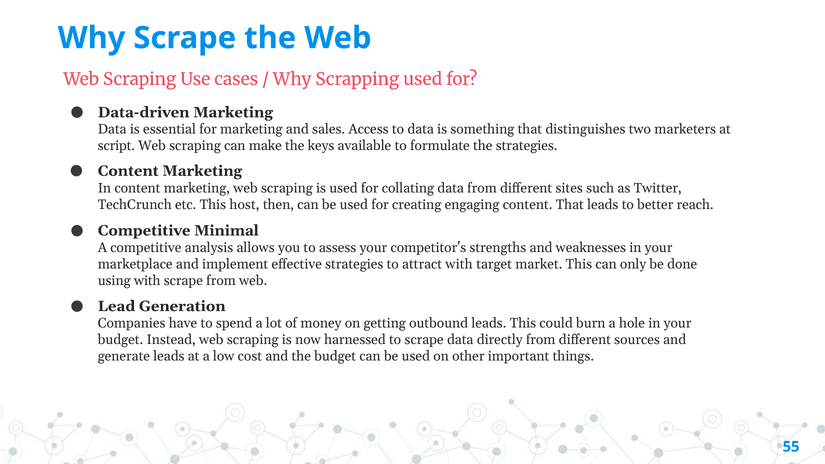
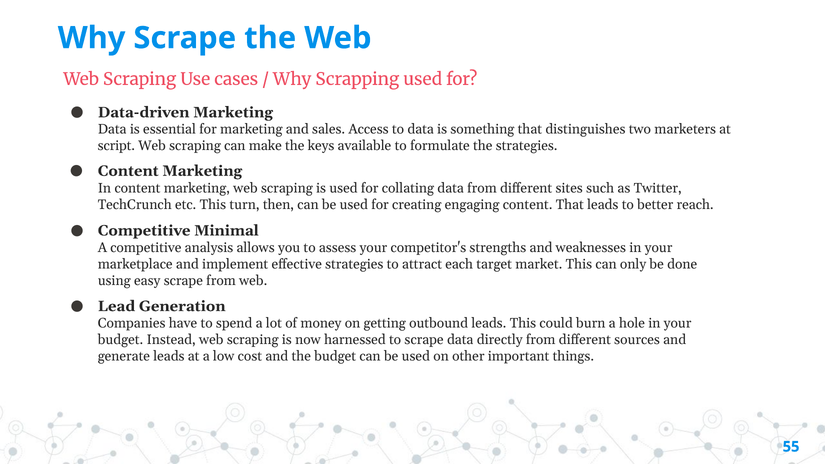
host: host -> turn (245, 205)
attract with: with -> each (459, 264)
using with: with -> easy (147, 281)
